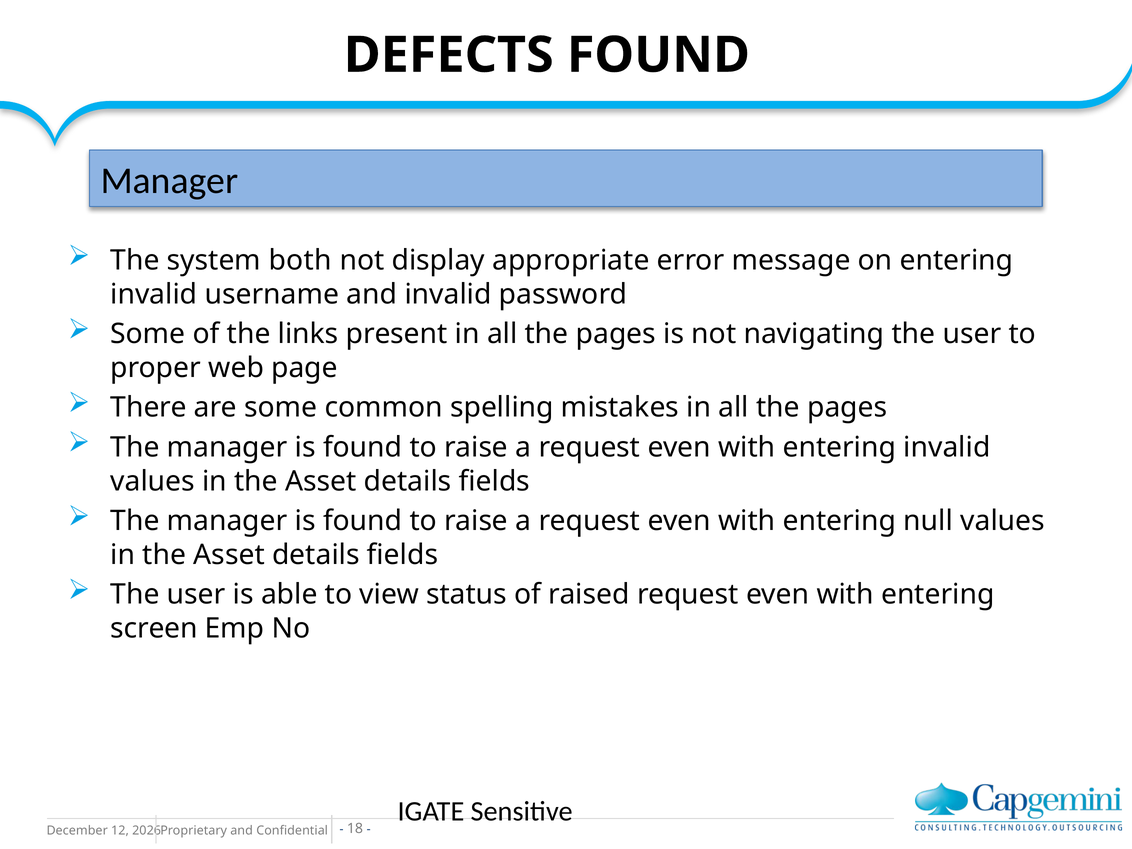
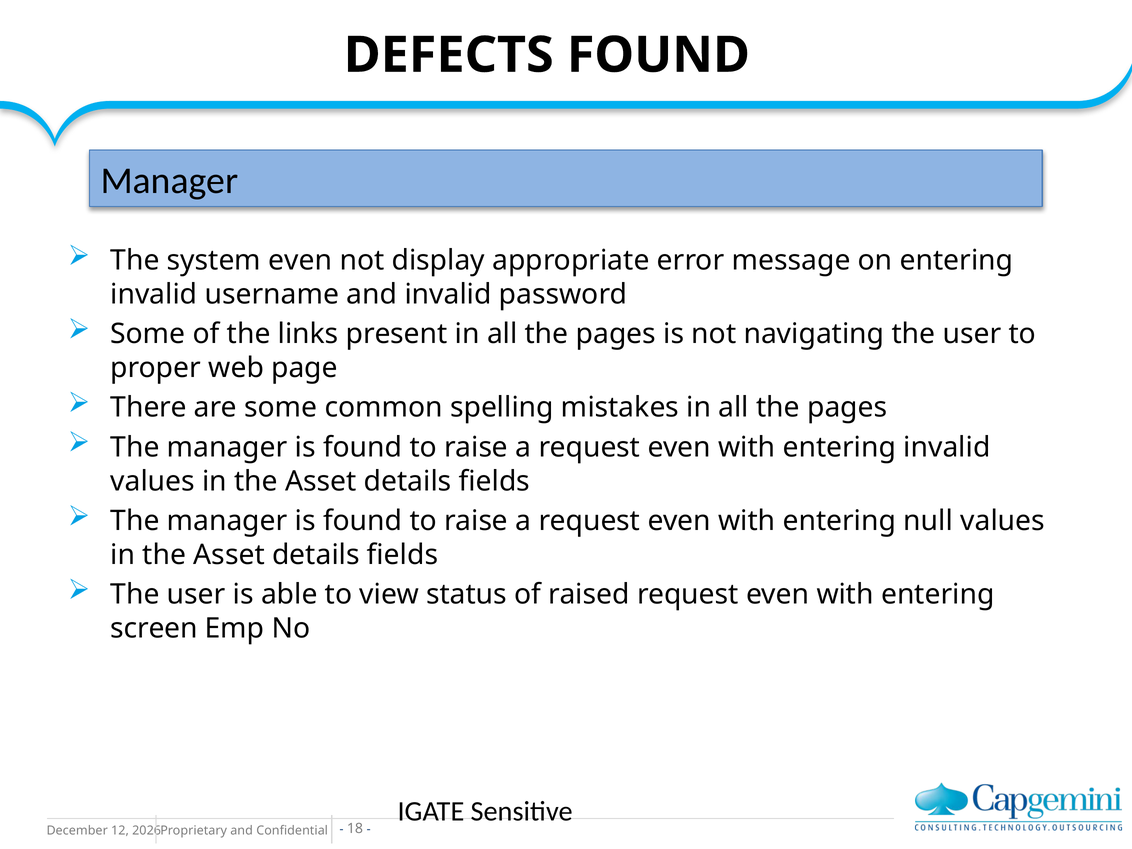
system both: both -> even (300, 260)
